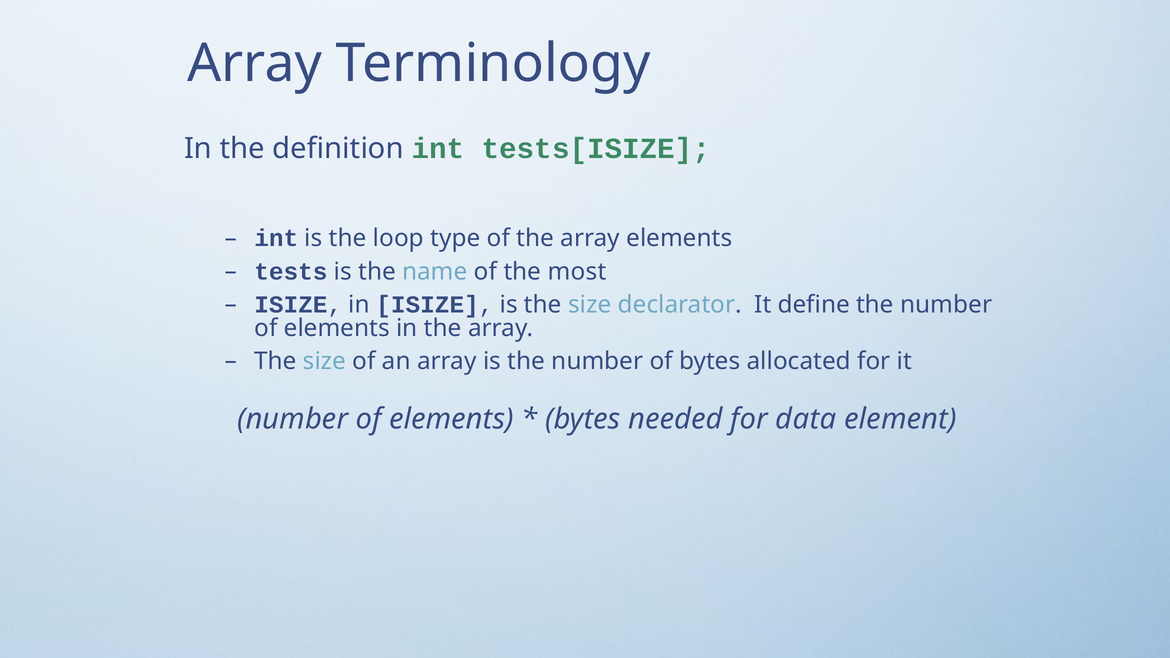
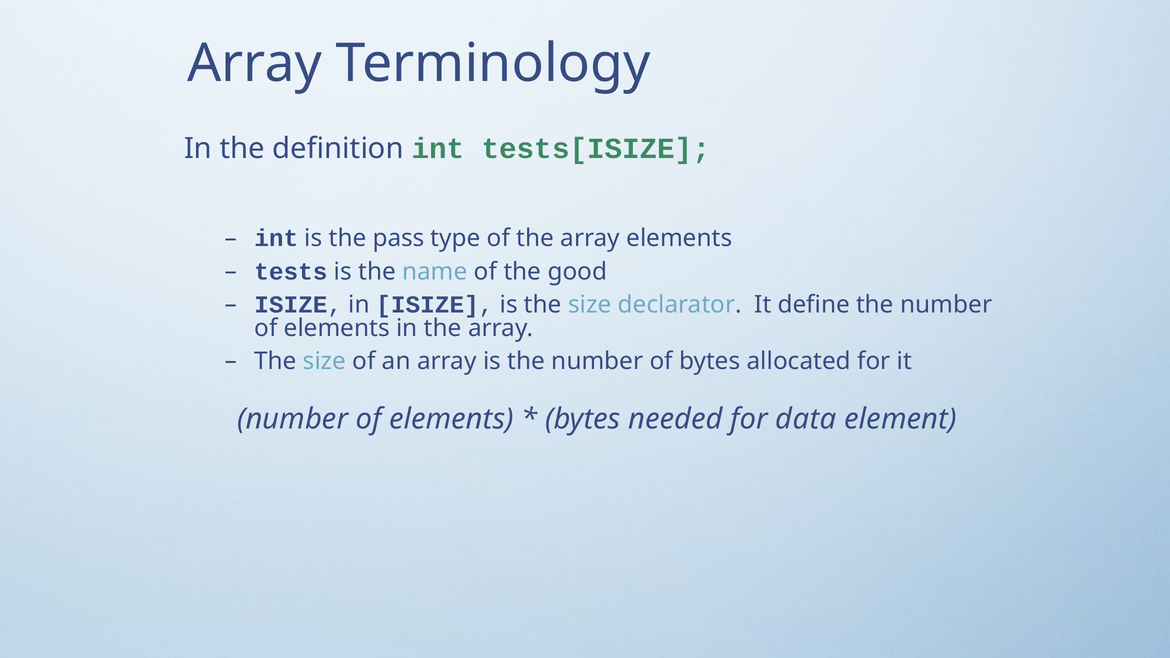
loop: loop -> pass (399, 239)
most: most -> good (577, 272)
